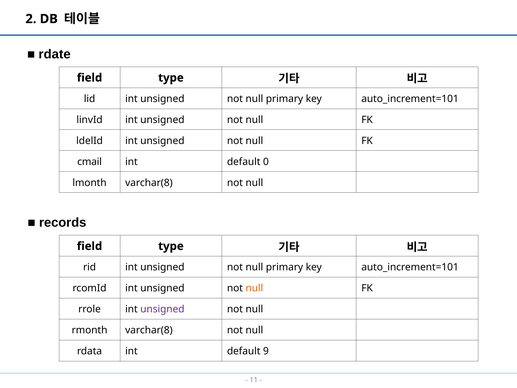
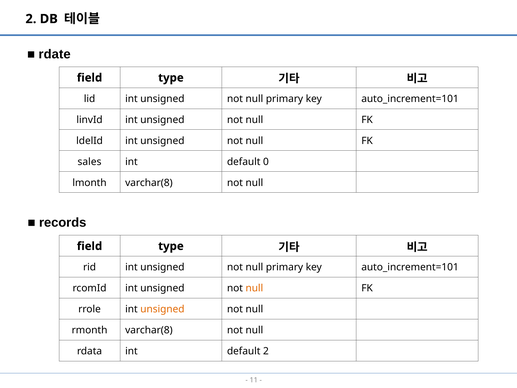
cmail: cmail -> sales (89, 162)
unsigned colour: purple -> orange (162, 309)
default 9: 9 -> 2 (266, 351)
